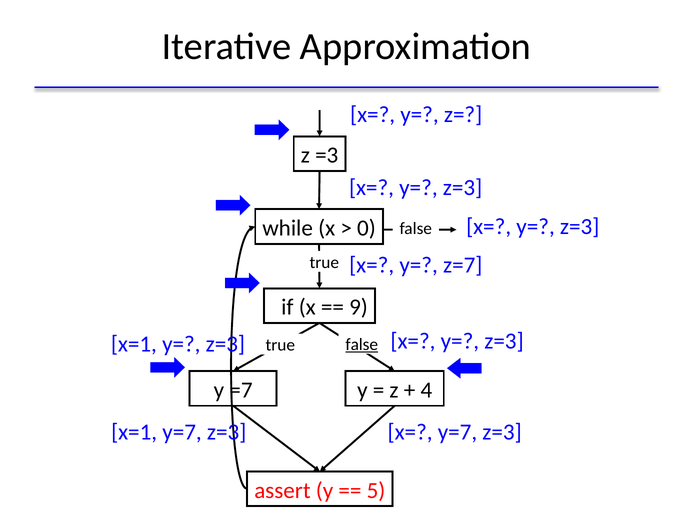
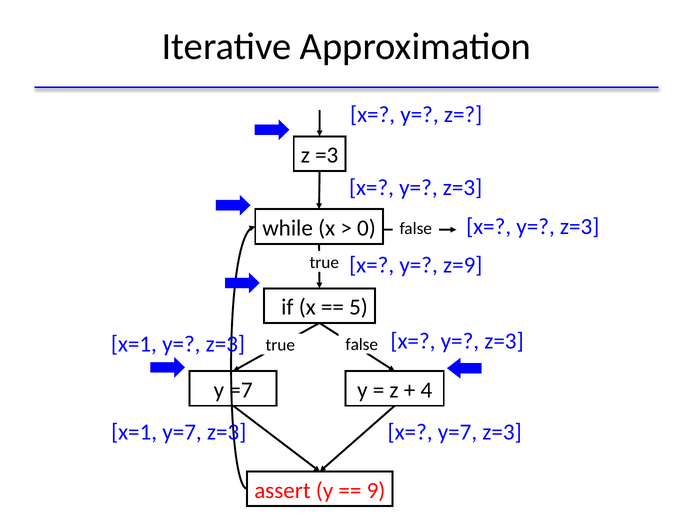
z=7: z=7 -> z=9 (463, 265)
9: 9 -> 5 (359, 308)
false underline: present -> none (362, 345)
5: 5 -> 9 (376, 491)
